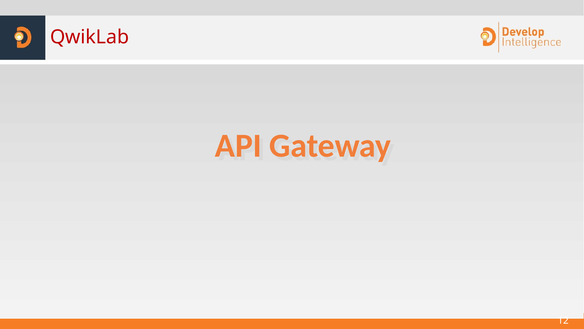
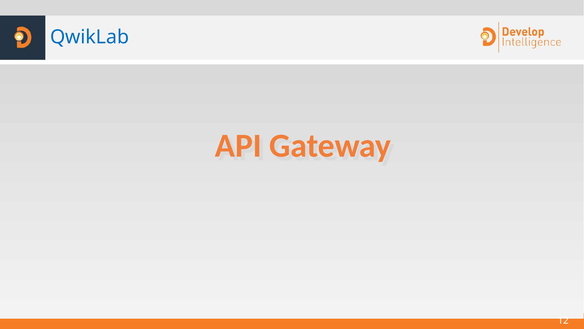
QwikLab colour: red -> blue (90, 37)
